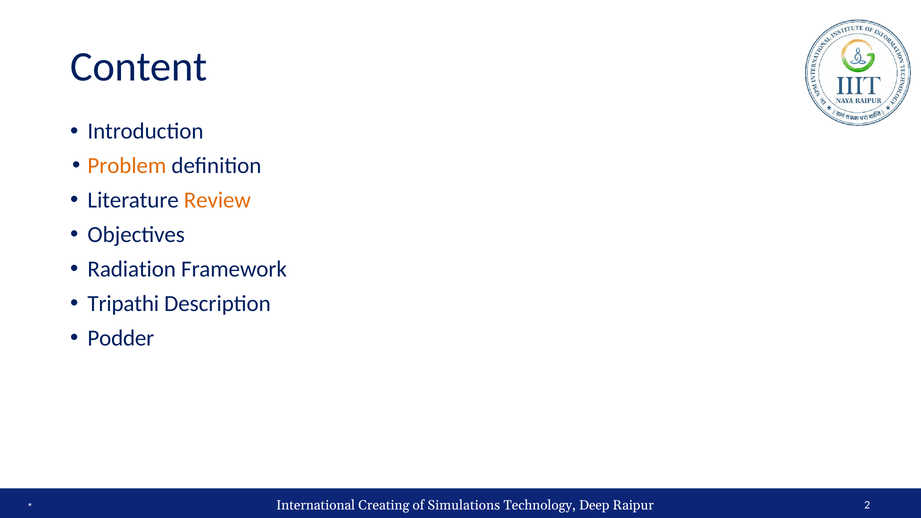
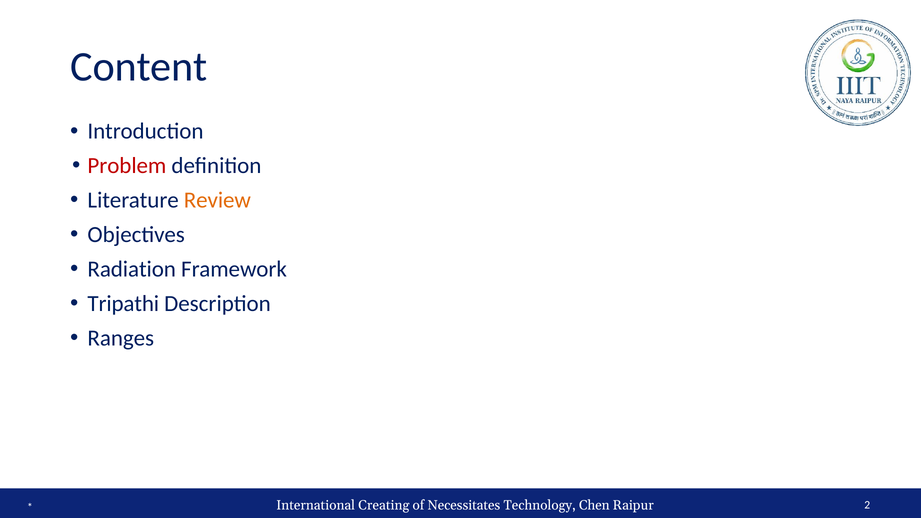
Problem colour: orange -> red (127, 166)
Podder: Podder -> Ranges (121, 338)
Simulations: Simulations -> Necessitates (464, 505)
Deep: Deep -> Chen (594, 505)
